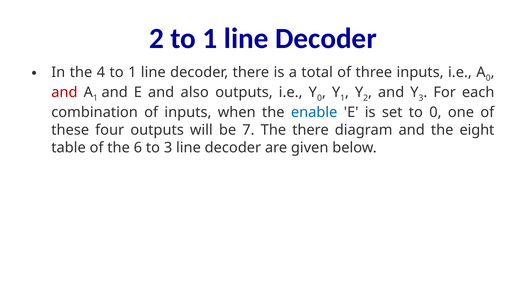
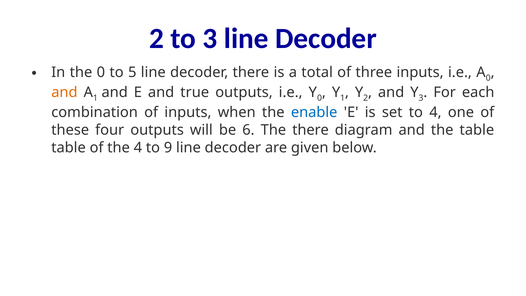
2 to 1: 1 -> 3 (210, 39)
the 4: 4 -> 0 (101, 72)
1: 1 -> 5 (132, 72)
and colour: red -> orange (64, 92)
also: also -> true (195, 92)
to 0: 0 -> 4 (435, 112)
7: 7 -> 6 (248, 130)
the eight: eight -> table (477, 130)
the 6: 6 -> 4 (138, 148)
to 3: 3 -> 9 (168, 148)
